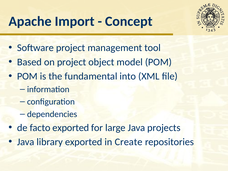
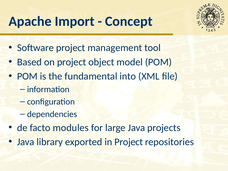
facto exported: exported -> modules (71, 128)
in Create: Create -> Project (129, 142)
